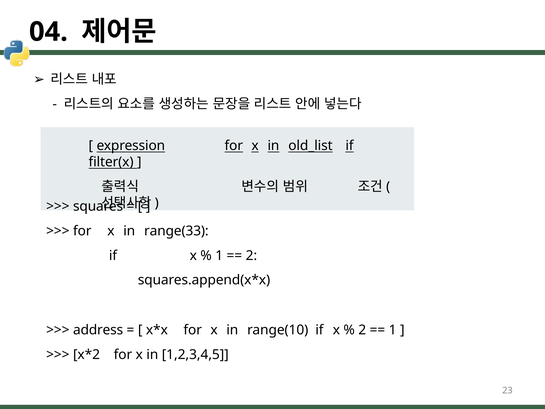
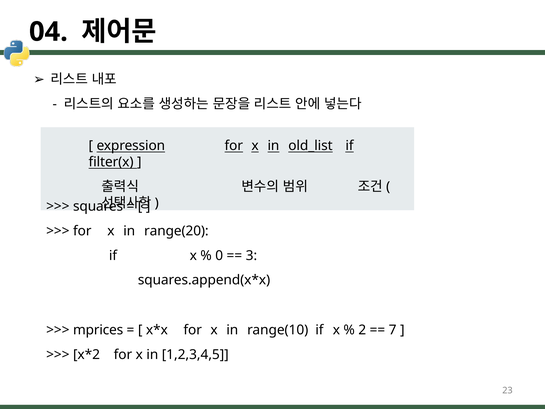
range(33: range(33 -> range(20 (176, 231)
1: 1 -> 0 (219, 255)
2: 2 -> 3 (251, 255)
address: address -> mprices (98, 330)
1: 1 -> 7 (393, 330)
